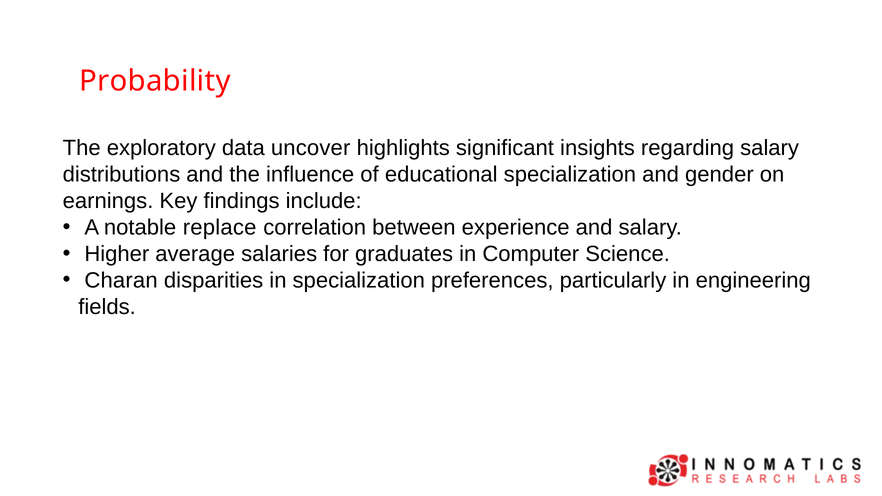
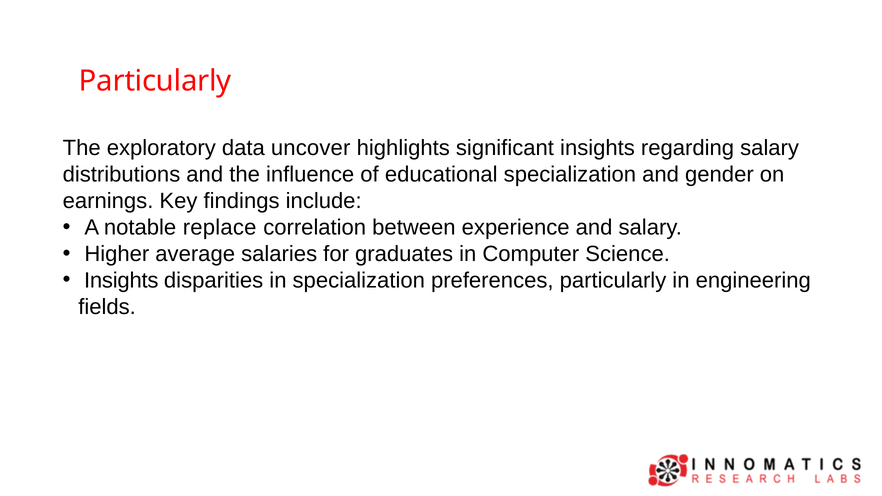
Probability: Probability -> Particularly (155, 81)
Charan: Charan -> Insights (121, 280)
